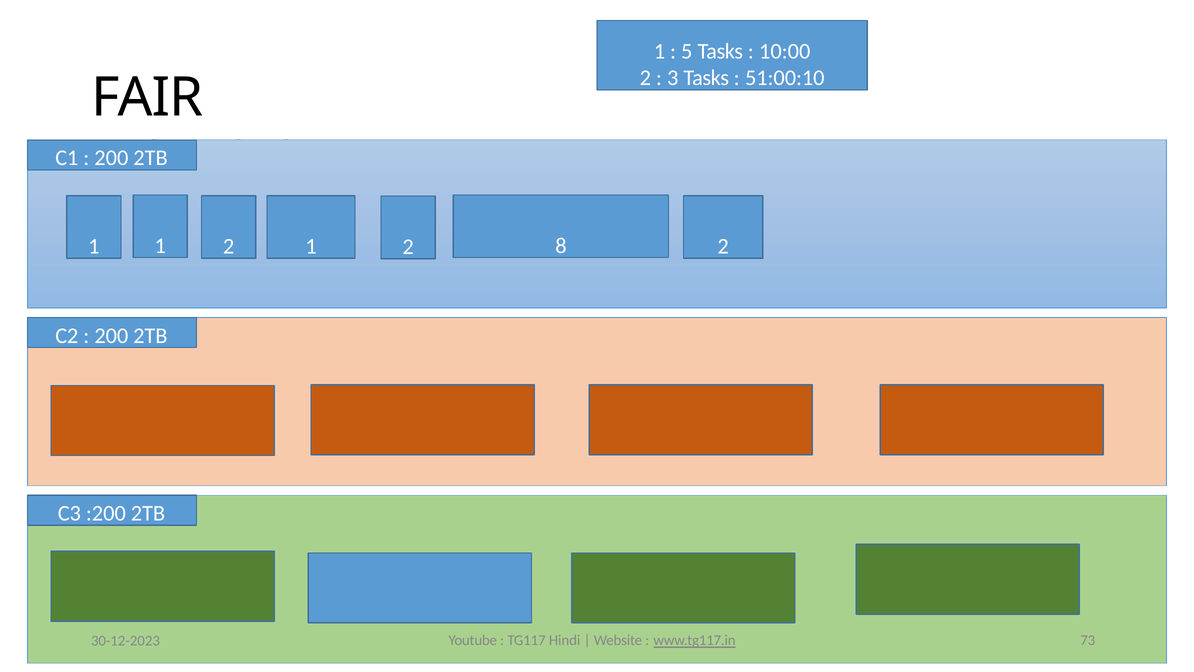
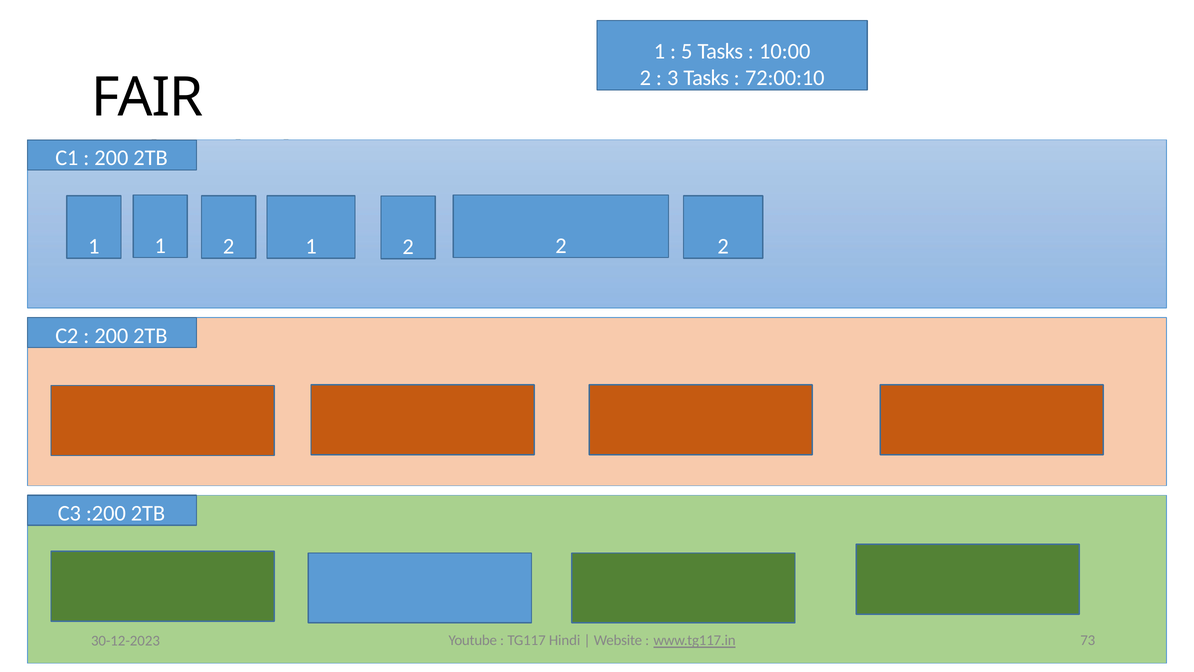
51:00:10: 51:00:10 -> 72:00:10 (785, 78)
1 2 8: 8 -> 2 (561, 246)
